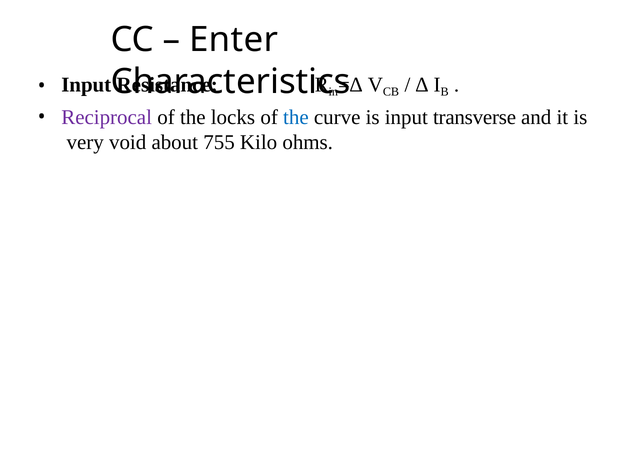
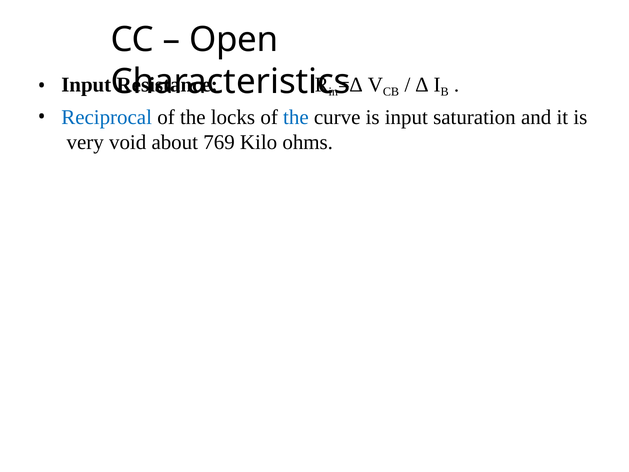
Enter: Enter -> Open (234, 40)
Reciprocal colour: purple -> blue (107, 117)
transverse: transverse -> saturation (474, 117)
755: 755 -> 769 (219, 142)
